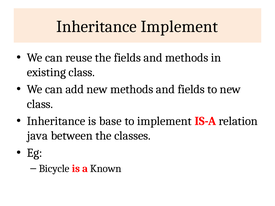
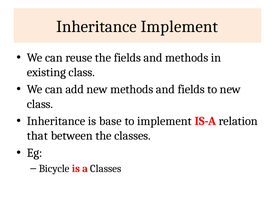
java: java -> that (37, 136)
a Known: Known -> Classes (106, 169)
